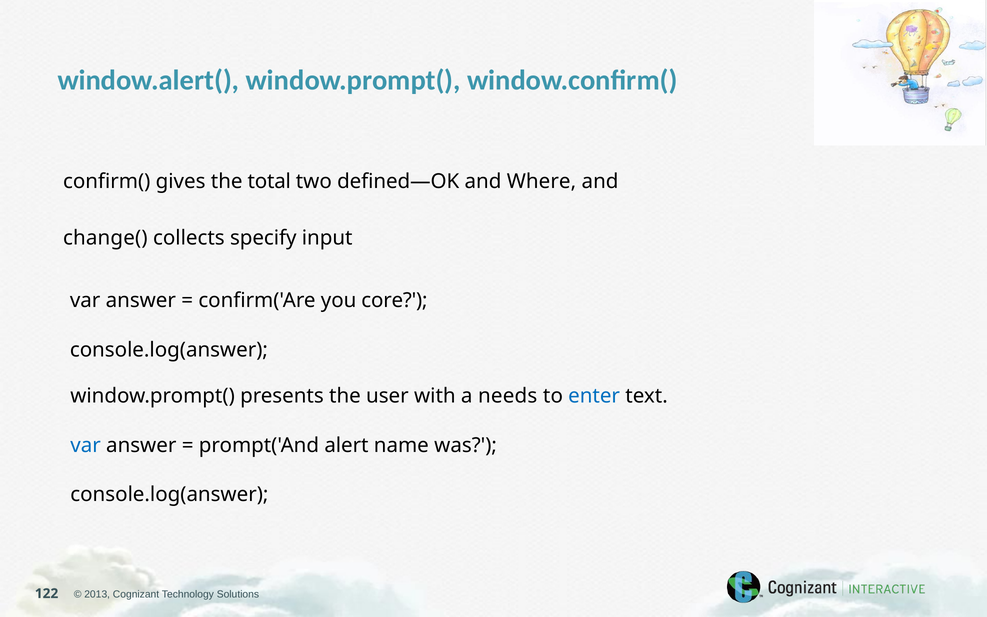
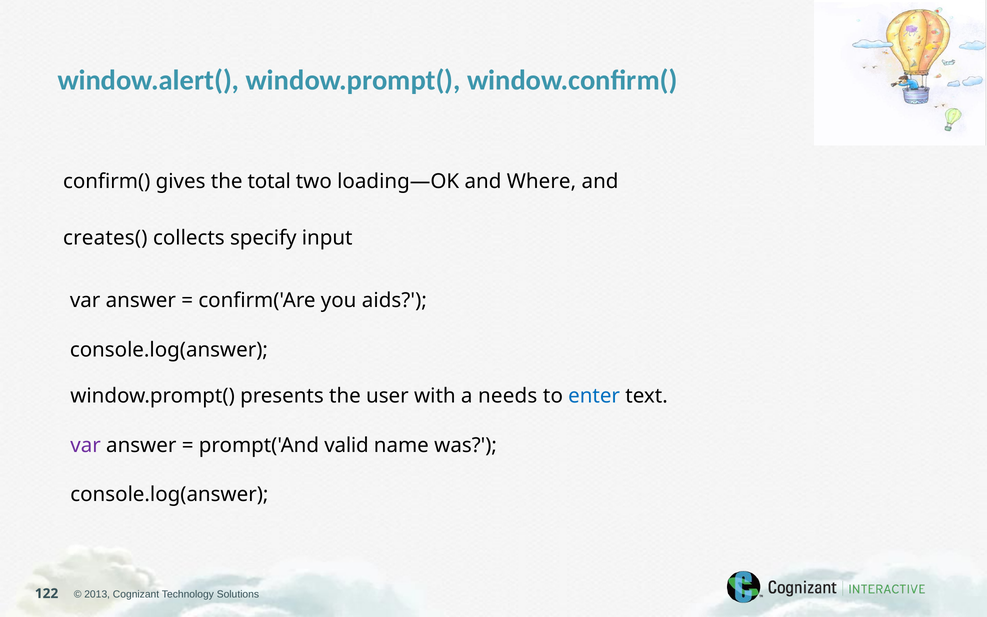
defined—OK: defined—OK -> loading—OK (398, 181)
change(: change( -> creates( (105, 238)
core: core -> aids (394, 301)
var colour: blue -> purple (86, 445)
alert: alert -> valid (347, 445)
